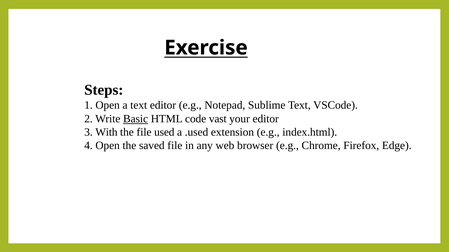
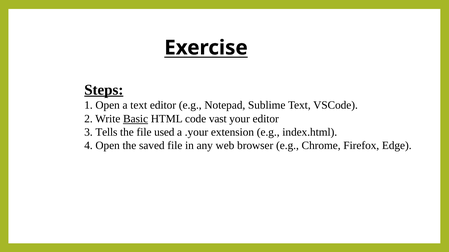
Steps underline: none -> present (104, 90)
With: With -> Tells (106, 132)
.used: .used -> .your (197, 132)
